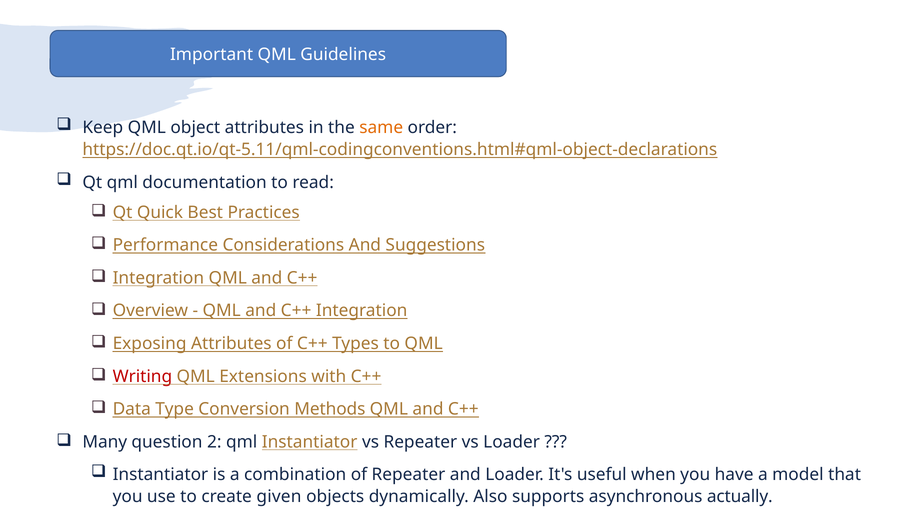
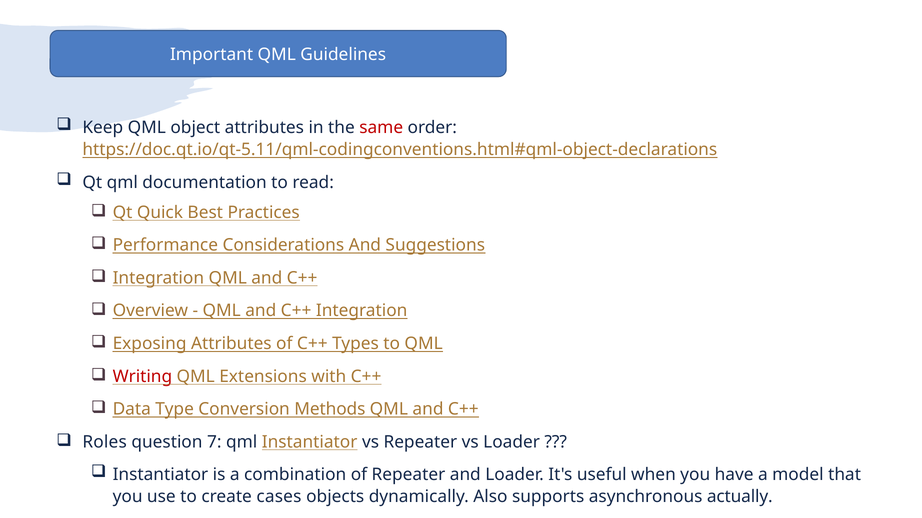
same colour: orange -> red (381, 128)
Many: Many -> Roles (105, 442)
2: 2 -> 7 (214, 442)
given: given -> cases (279, 497)
